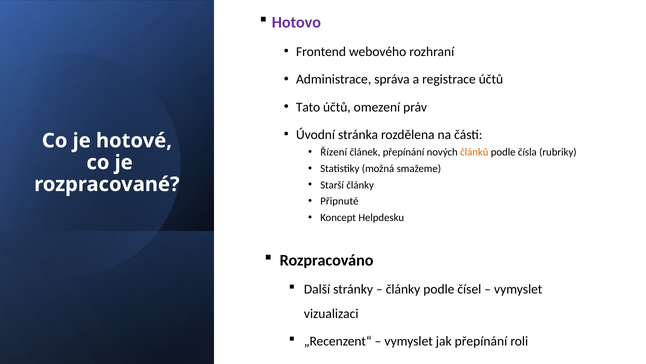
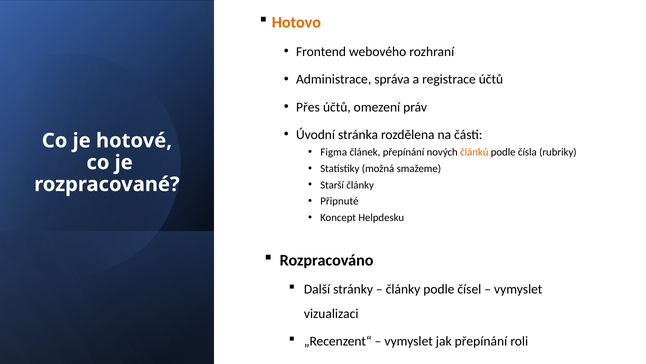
Hotovo colour: purple -> orange (296, 22)
Tato: Tato -> Přes (308, 107)
Řízení: Řízení -> Figma (334, 152)
